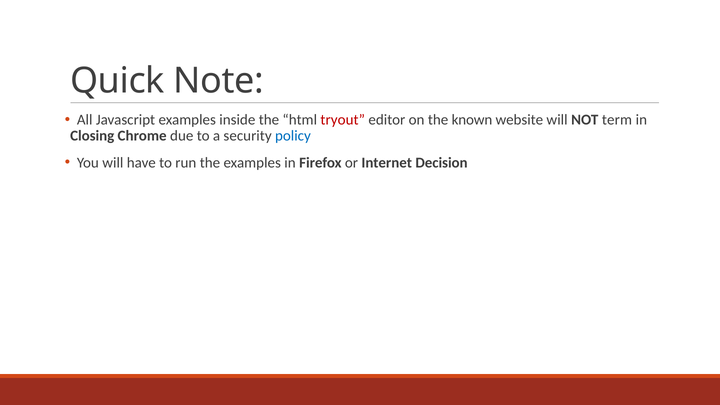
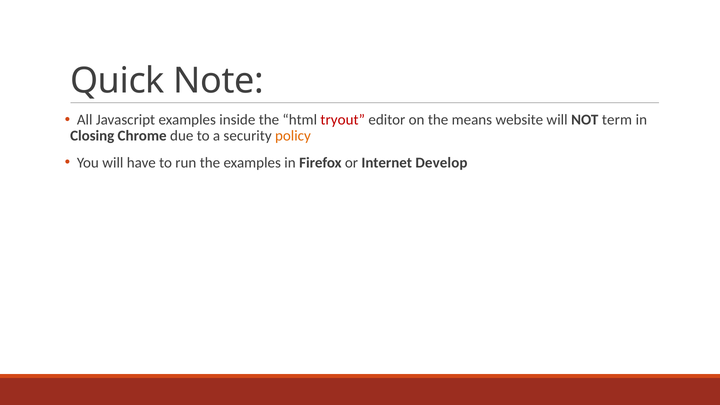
known: known -> means (472, 120)
policy colour: blue -> orange (293, 136)
Decision: Decision -> Develop (441, 163)
